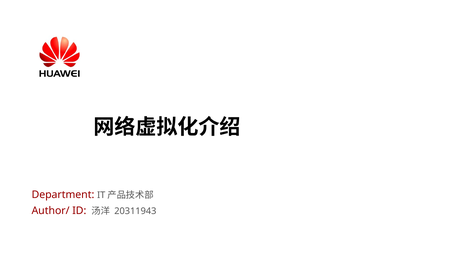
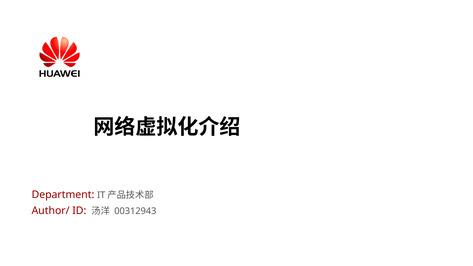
20311943: 20311943 -> 00312943 (135, 211)
